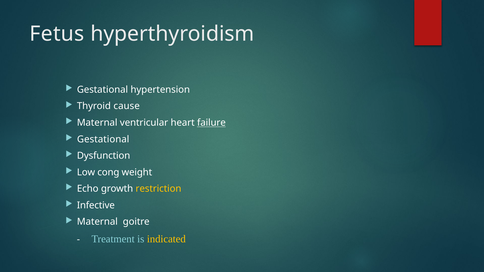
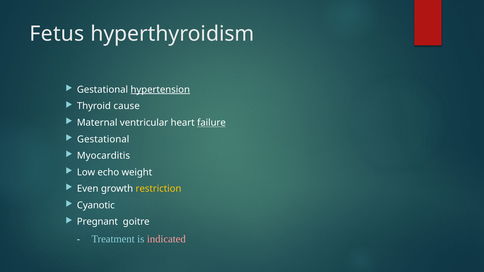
hypertension underline: none -> present (160, 90)
Dysfunction: Dysfunction -> Myocarditis (104, 156)
cong: cong -> echo (108, 172)
Echo: Echo -> Even (88, 189)
Infective: Infective -> Cyanotic (96, 205)
Maternal: Maternal -> Pregnant (97, 222)
indicated colour: yellow -> pink (166, 239)
